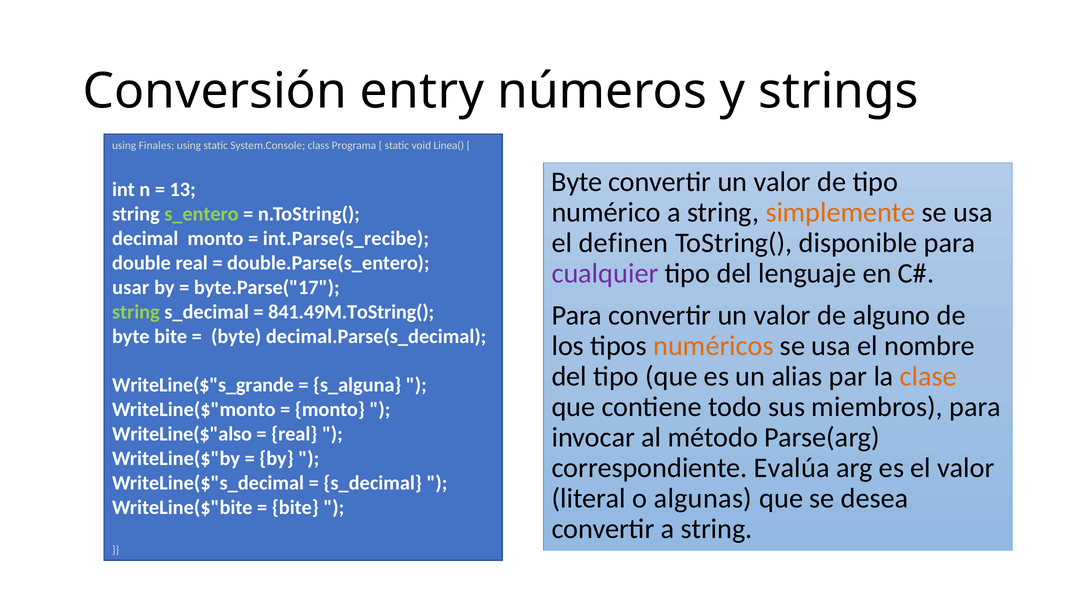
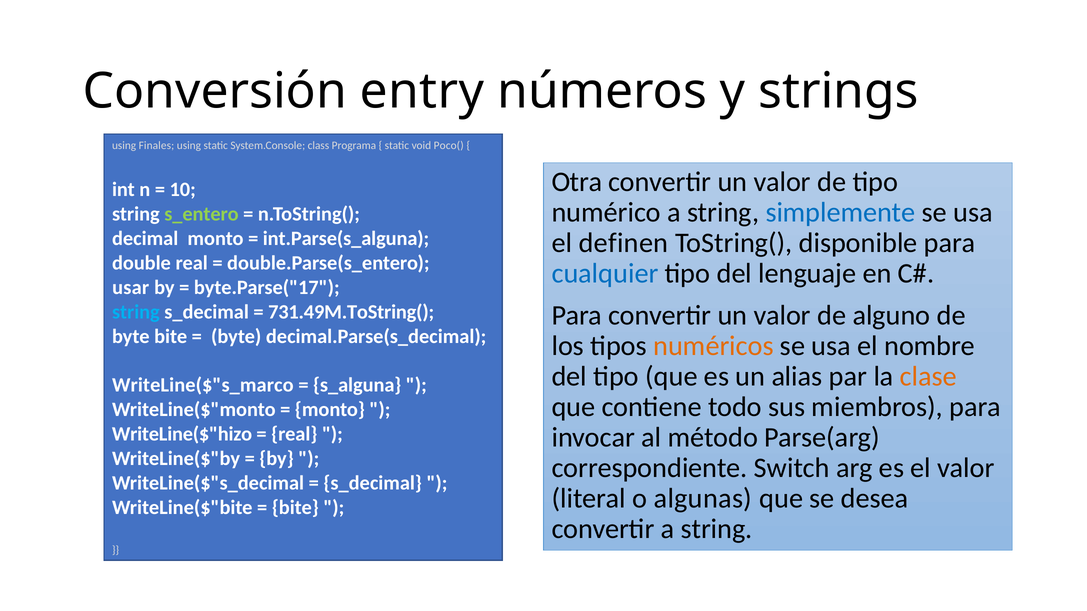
Linea(: Linea( -> Poco( (449, 146)
Byte: Byte -> Otra (577, 182)
13: 13 -> 10 (183, 190)
simplemente colour: orange -> blue (840, 213)
int.Parse(s_recibe: int.Parse(s_recibe -> int.Parse(s_alguna (346, 239)
cualquier colour: purple -> blue (605, 274)
string colour: light green -> light blue (136, 312)
841.49M.ToString(: 841.49M.ToString( -> 731.49M.ToString( (351, 312)
WriteLine($"s_grande: WriteLine($"s_grande -> WriteLine($"s_marco (203, 385)
WriteLine($"also: WriteLine($"also -> WriteLine($"hizo (182, 434)
Evalúa: Evalúa -> Switch (792, 468)
